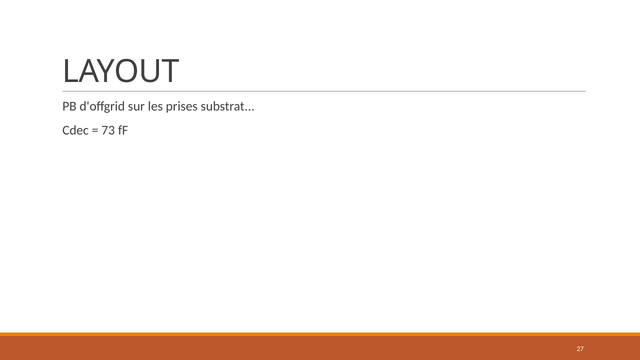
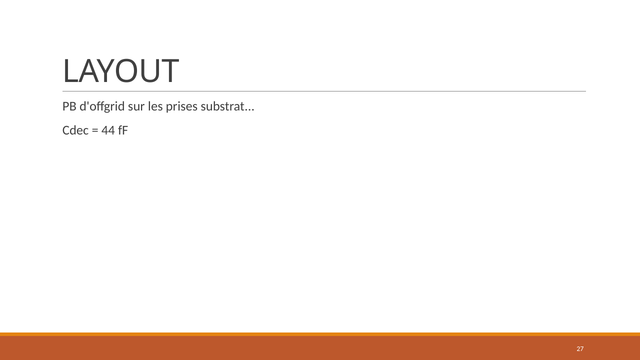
73: 73 -> 44 (108, 130)
